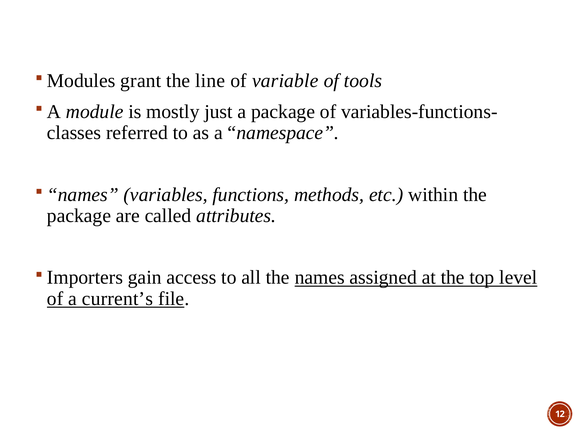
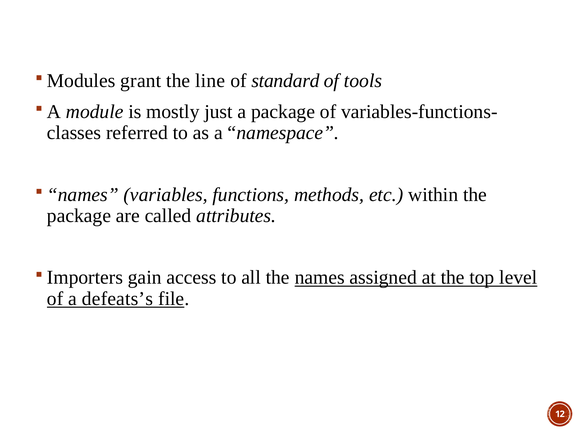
variable: variable -> standard (285, 81)
current’s: current’s -> defeats’s (117, 299)
